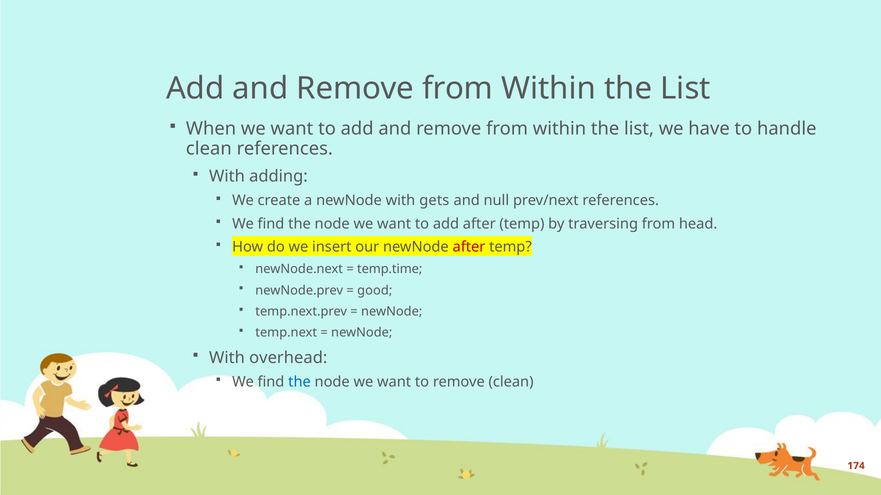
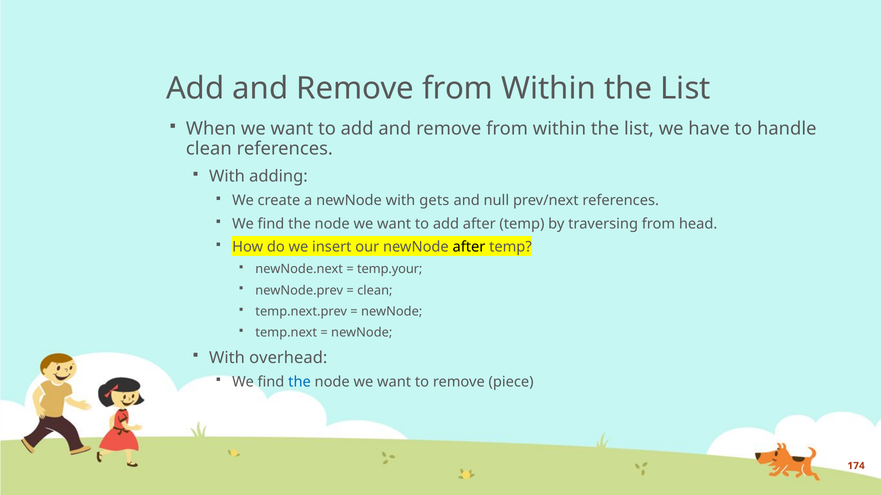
after colour: red -> black (469, 247)
temp.time: temp.time -> temp.your (390, 269)
good: good -> clean (375, 291)
remove clean: clean -> piece (511, 382)
